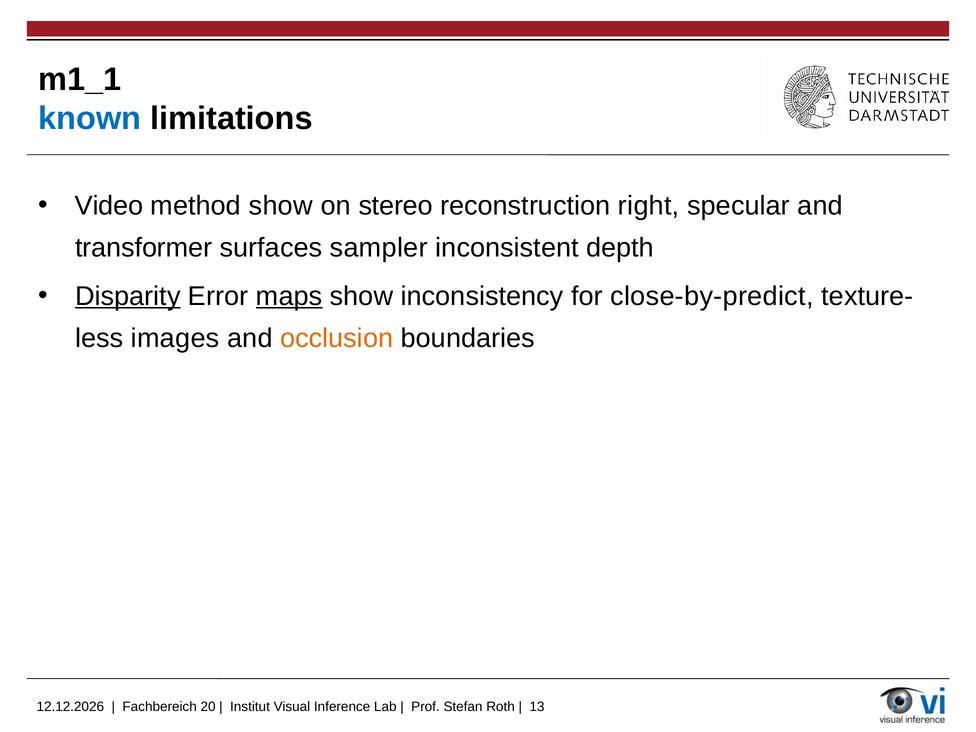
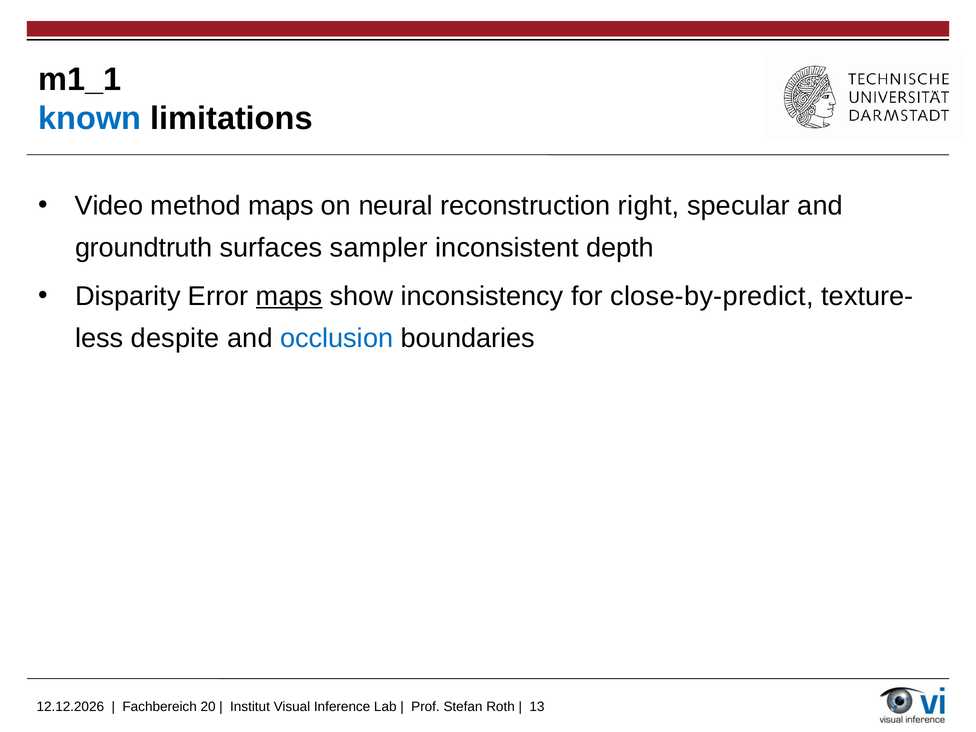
method show: show -> maps (281, 206)
stereo: stereo -> neural (396, 206)
transformer: transformer -> groundtruth (144, 248)
Disparity underline: present -> none (128, 296)
images: images -> despite (175, 338)
occlusion colour: orange -> blue (337, 338)
